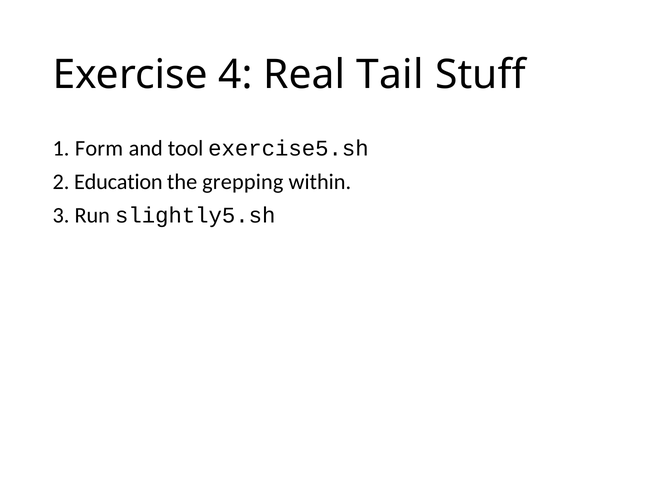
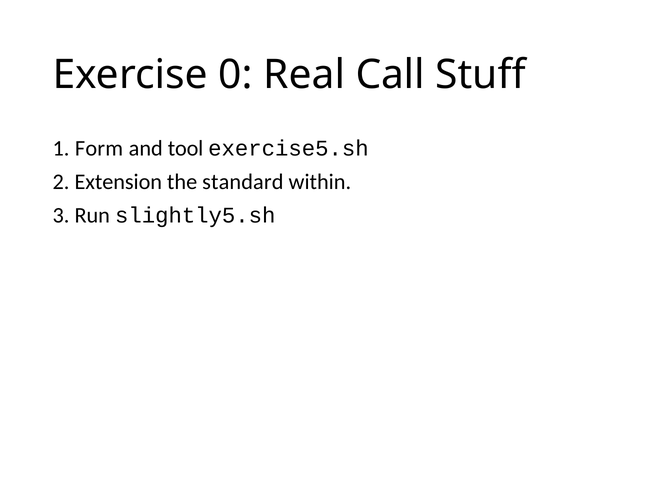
4: 4 -> 0 (236, 75)
Tail: Tail -> Call (390, 75)
Education: Education -> Extension (118, 182)
grepping: grepping -> standard (243, 182)
